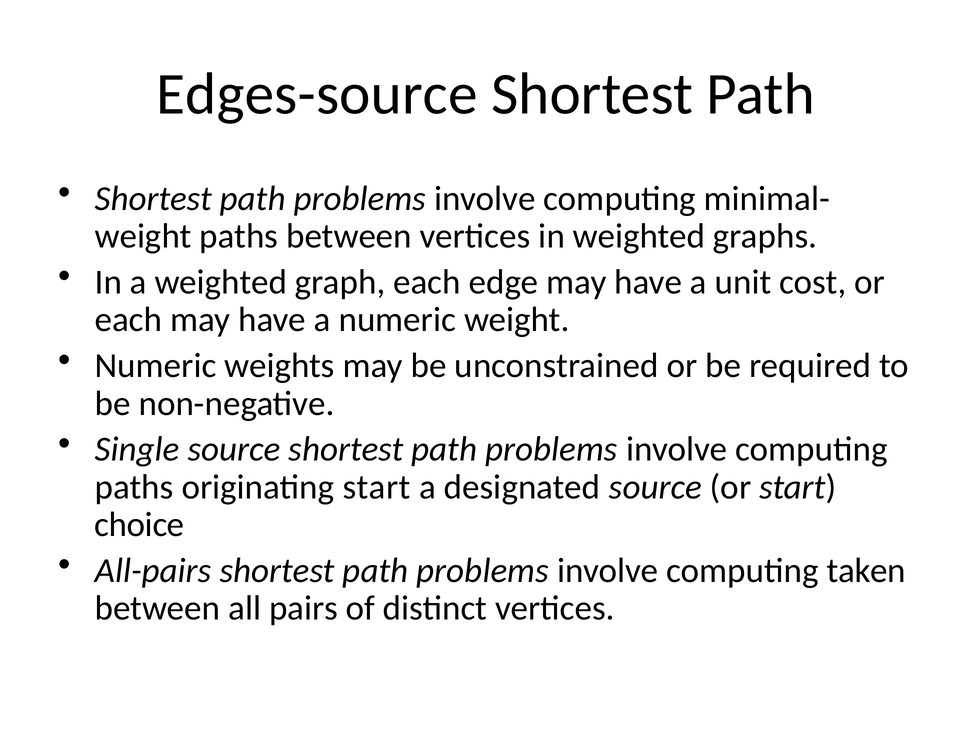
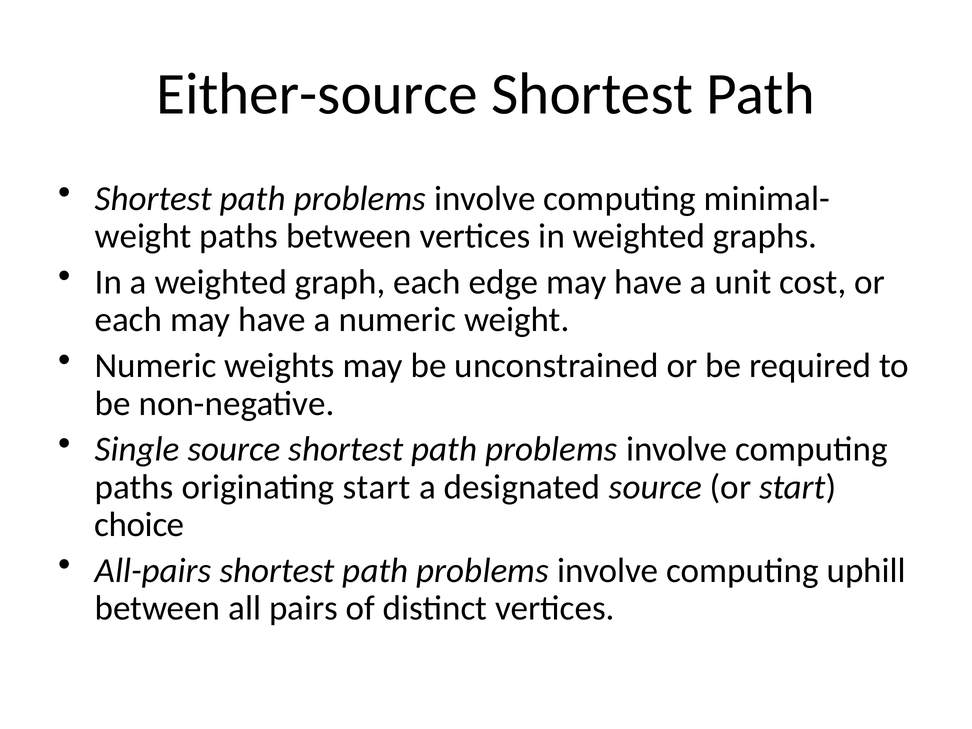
Edges-source: Edges-source -> Either-source (317, 94)
taken: taken -> uphill (866, 571)
